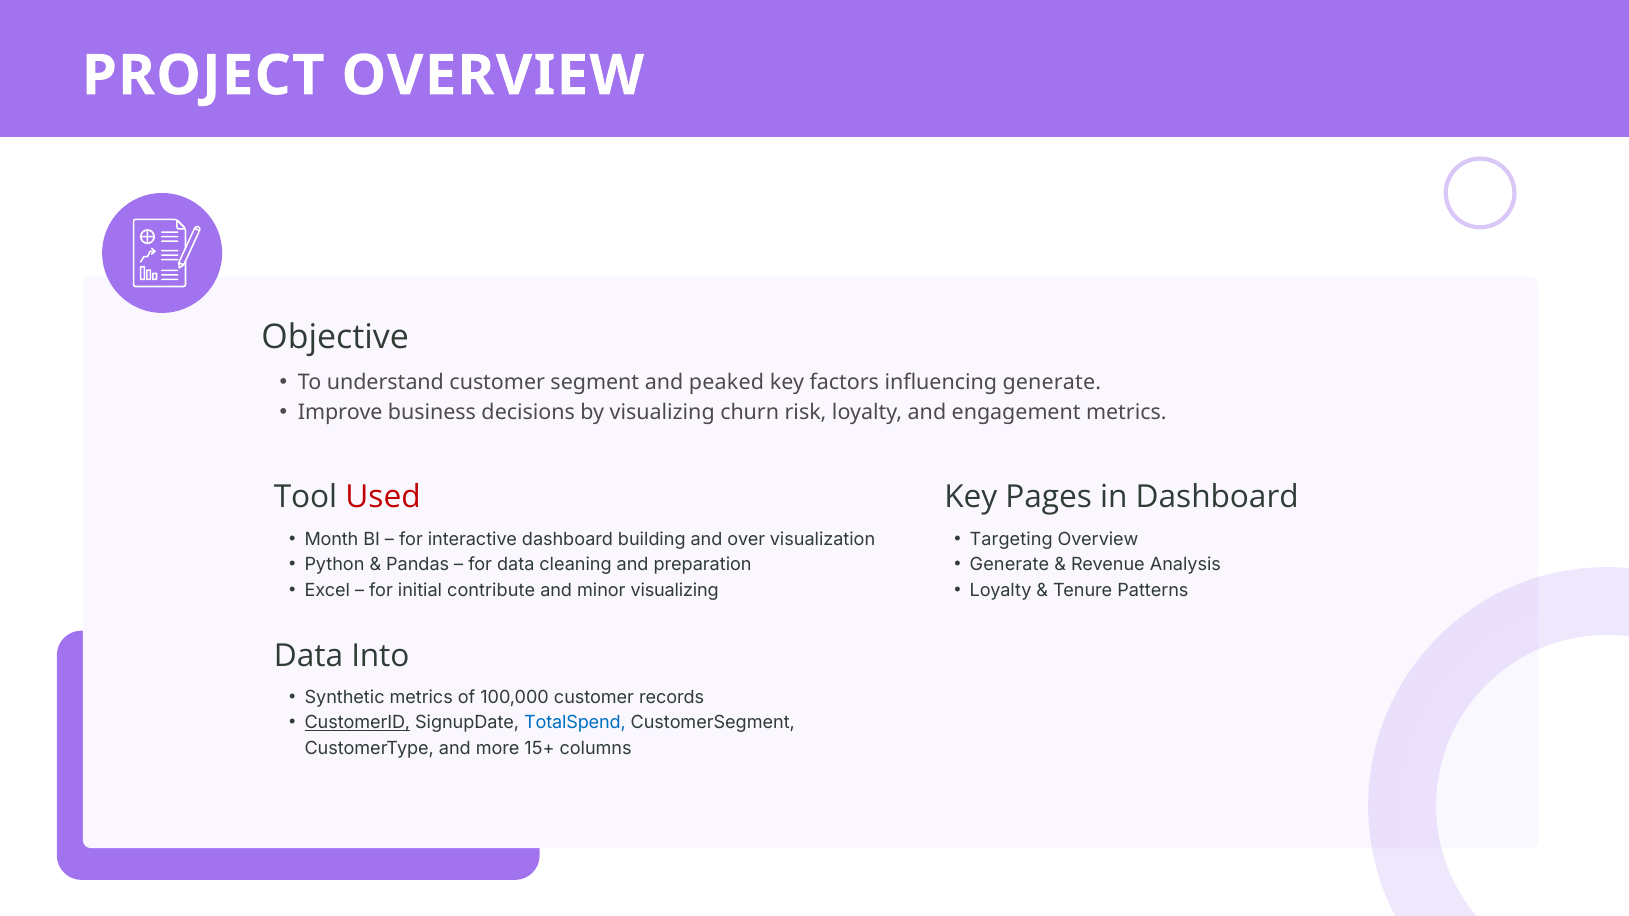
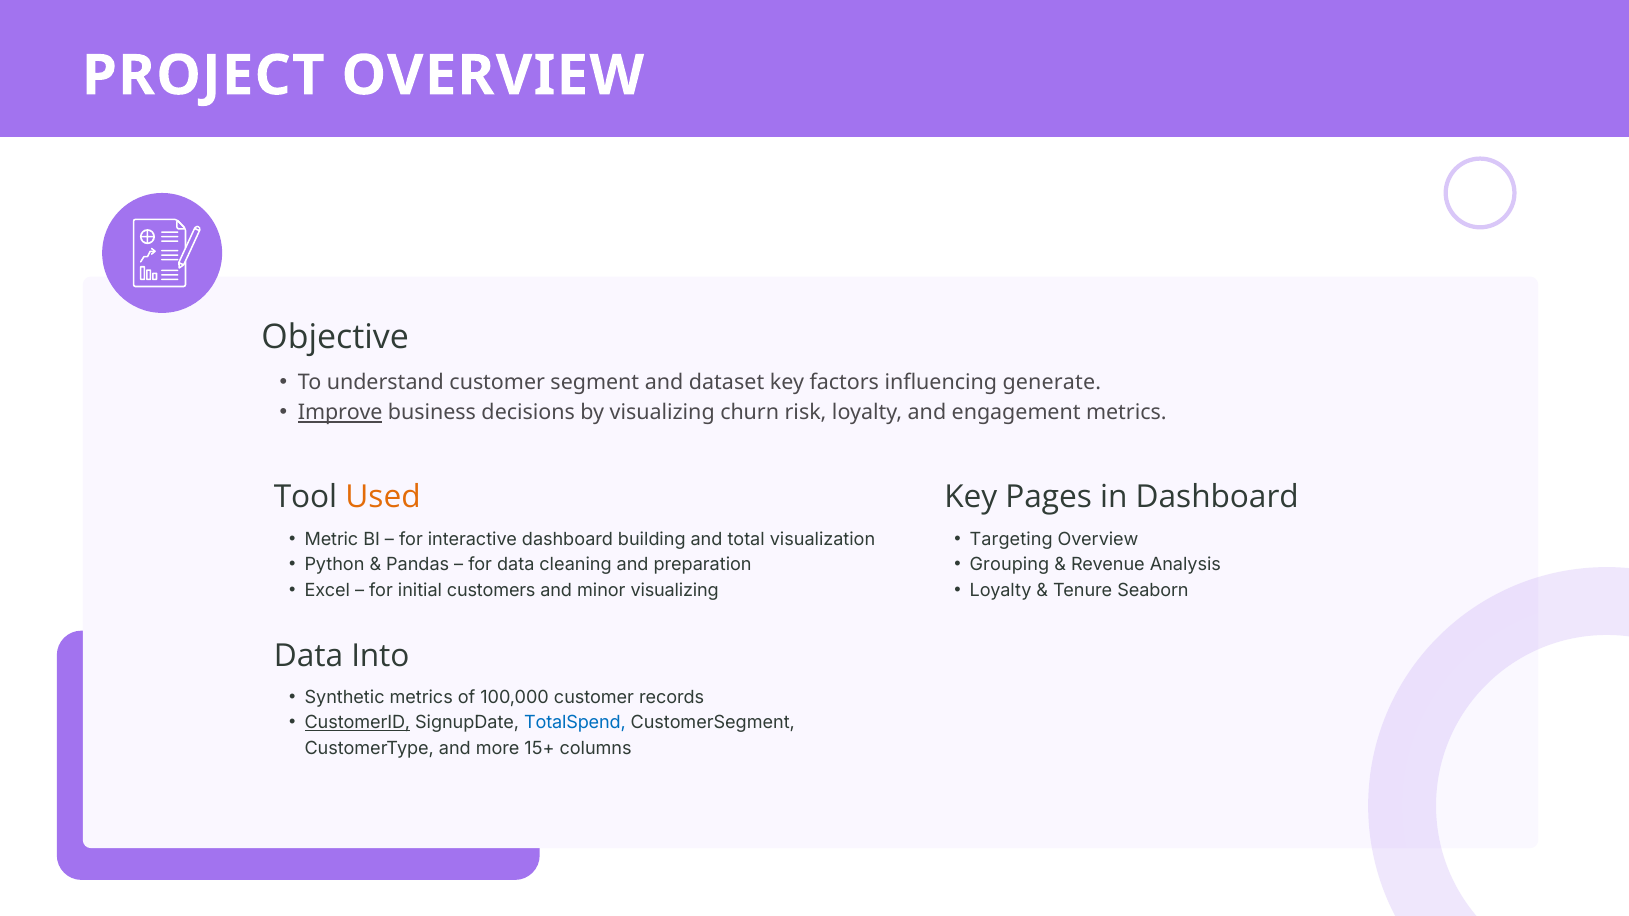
peaked: peaked -> dataset (727, 383)
Improve underline: none -> present (340, 413)
Used colour: red -> orange (383, 497)
Month: Month -> Metric (331, 540)
over: over -> total (746, 540)
Generate: Generate -> Grouping (1009, 565)
contribute: contribute -> customers (491, 591)
Patterns: Patterns -> Seaborn (1153, 591)
